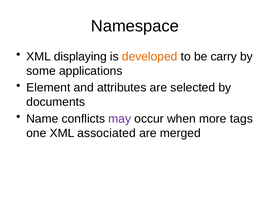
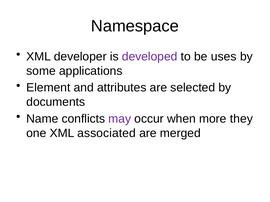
displaying: displaying -> developer (80, 57)
developed colour: orange -> purple (150, 57)
carry: carry -> uses (224, 57)
tags: tags -> they (241, 119)
